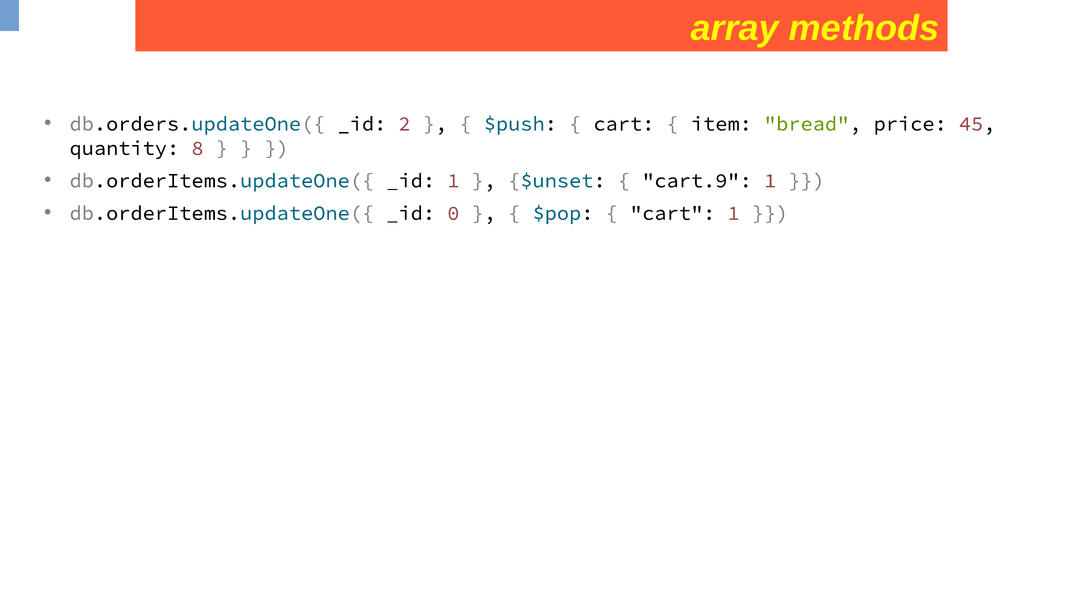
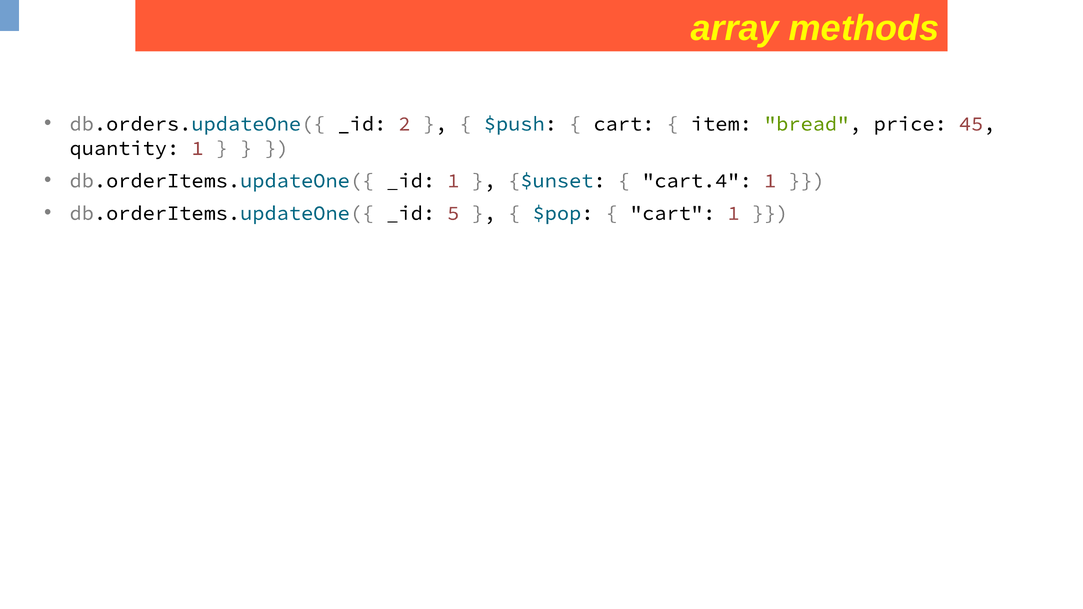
quantity 8: 8 -> 1 (197, 148)
cart.9: cart.9 -> cart.4 (697, 181)
0: 0 -> 5 (453, 213)
